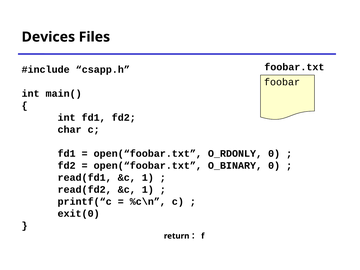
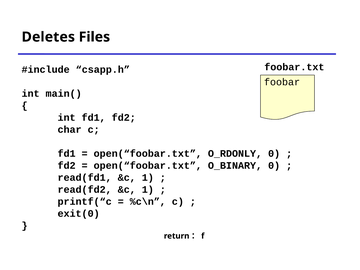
Devices: Devices -> Deletes (48, 37)
